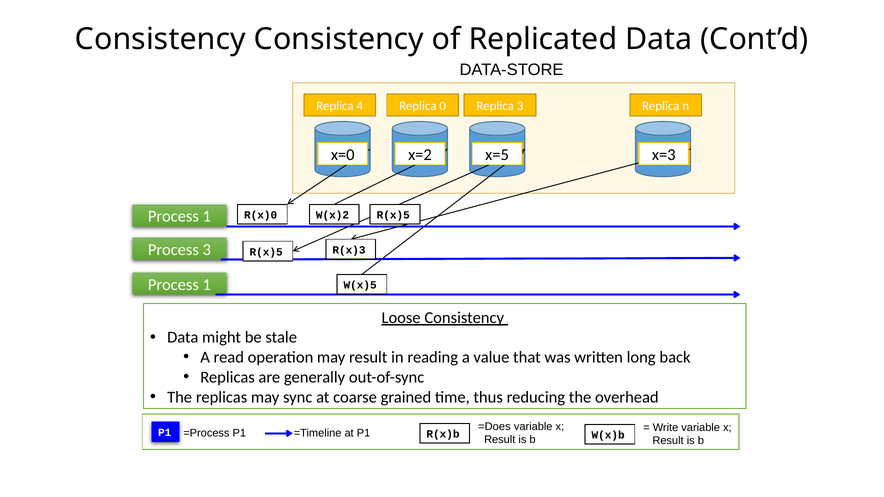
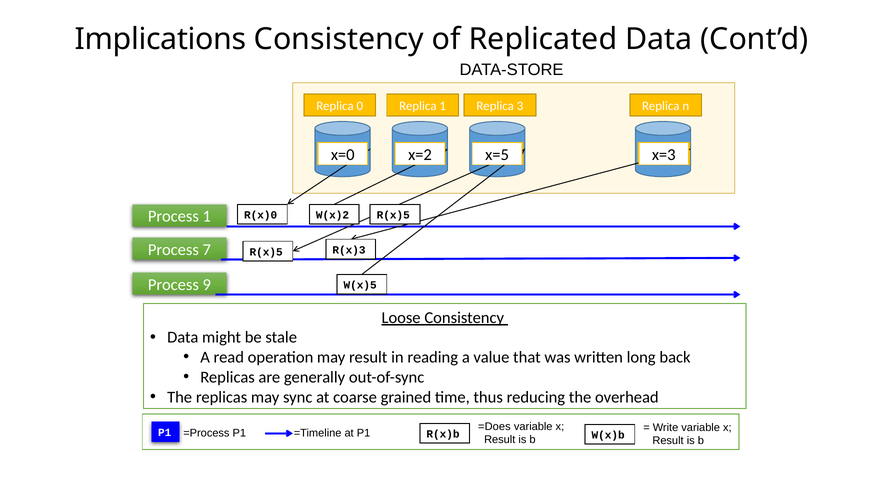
Consistency: Consistency -> Implications (161, 39)
4: 4 -> 0 (360, 106)
Replica 0: 0 -> 1 (443, 106)
Process 3: 3 -> 7 (207, 250)
1: 1 -> 9 (207, 285)
